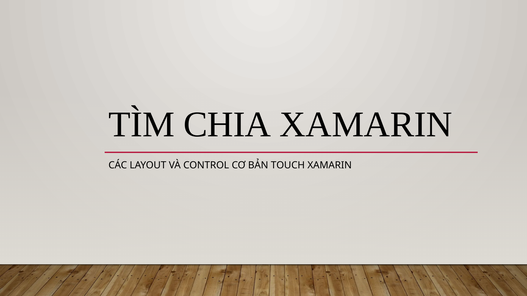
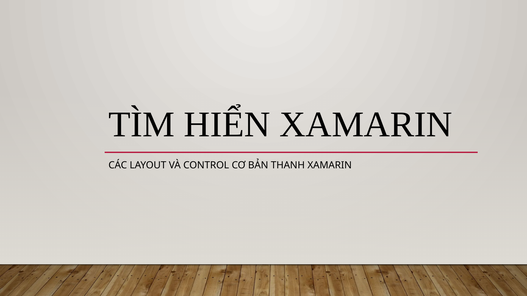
CHIA: CHIA -> HIỂN (227, 125)
TOUCH: TOUCH -> THANH (288, 166)
